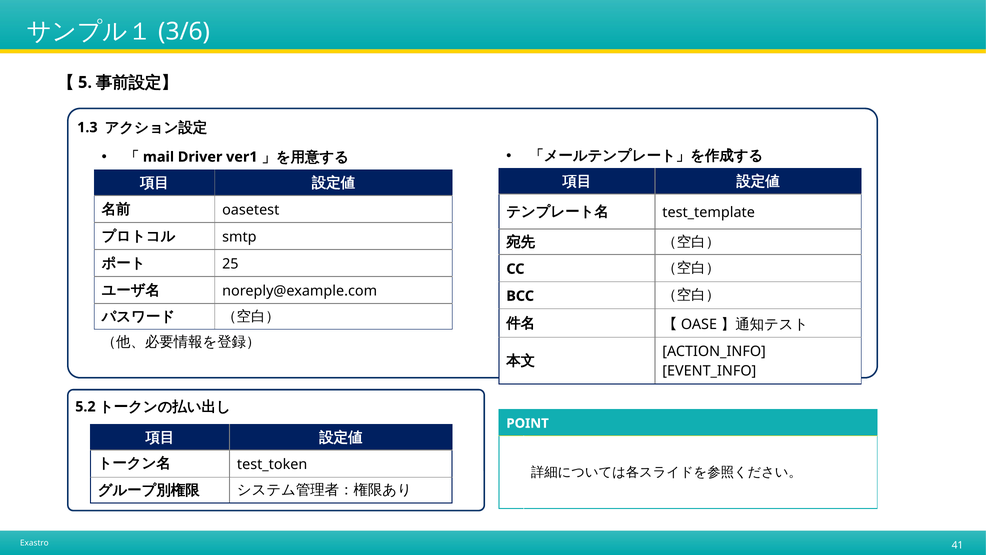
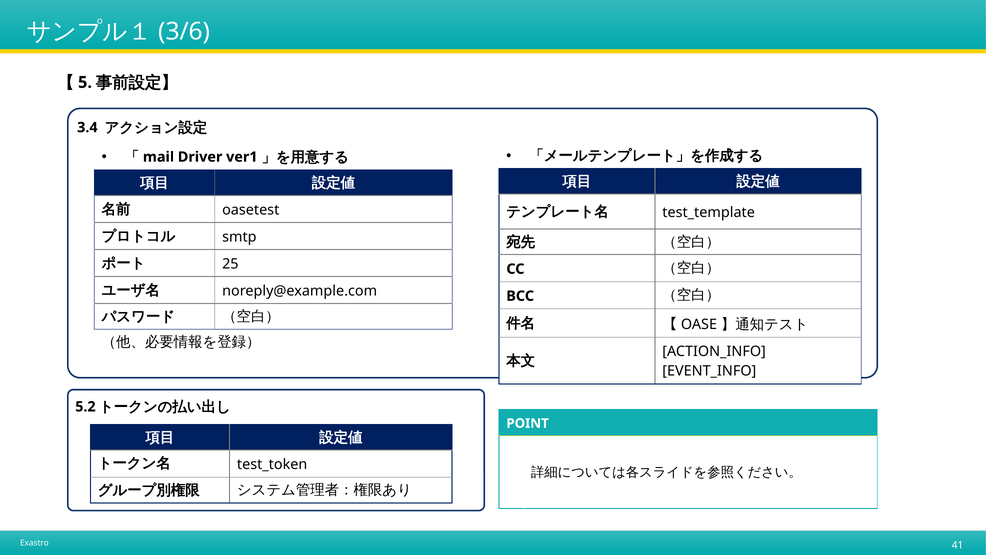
1.3: 1.3 -> 3.4 (87, 127)
